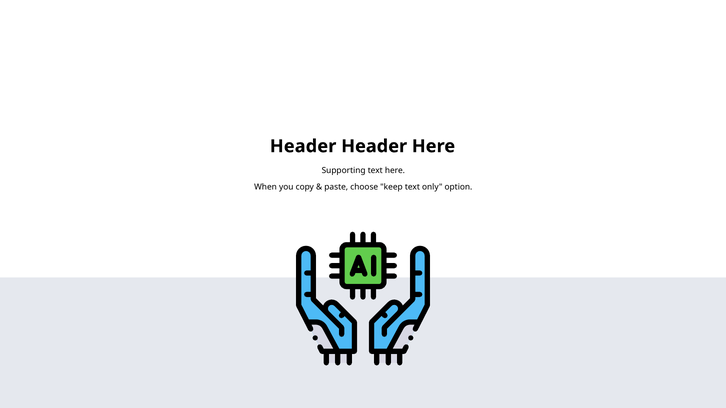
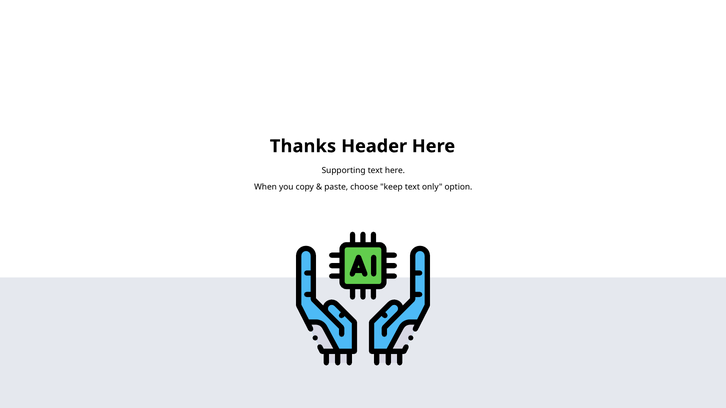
Header: Header -> Thanks (303, 146)
